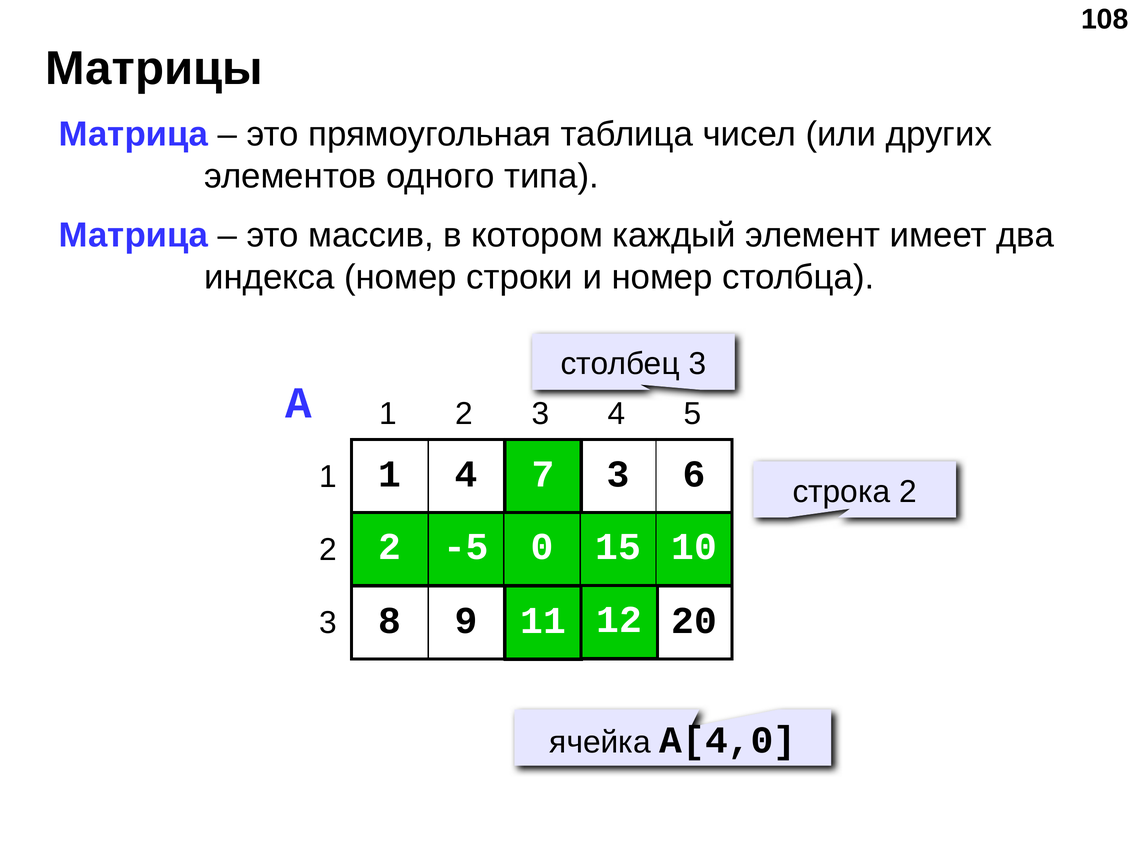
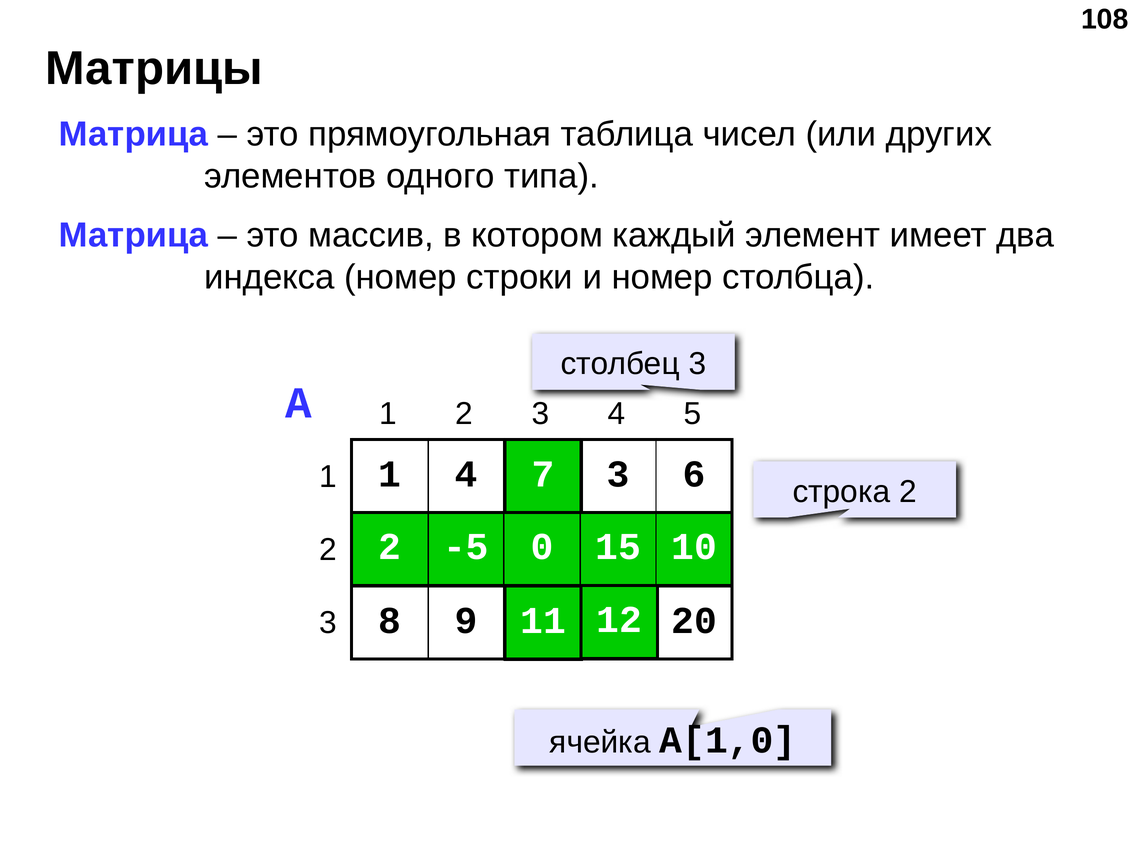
A[4,0: A[4,0 -> A[1,0 (728, 740)
